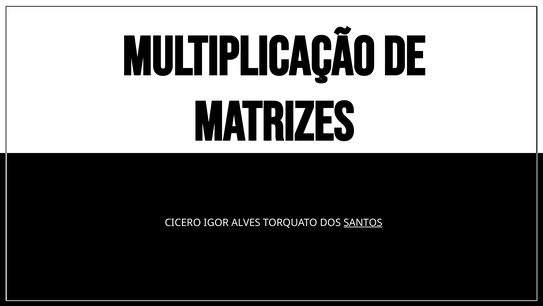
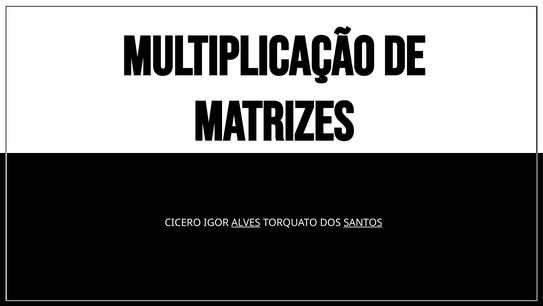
ALVES underline: none -> present (246, 222)
